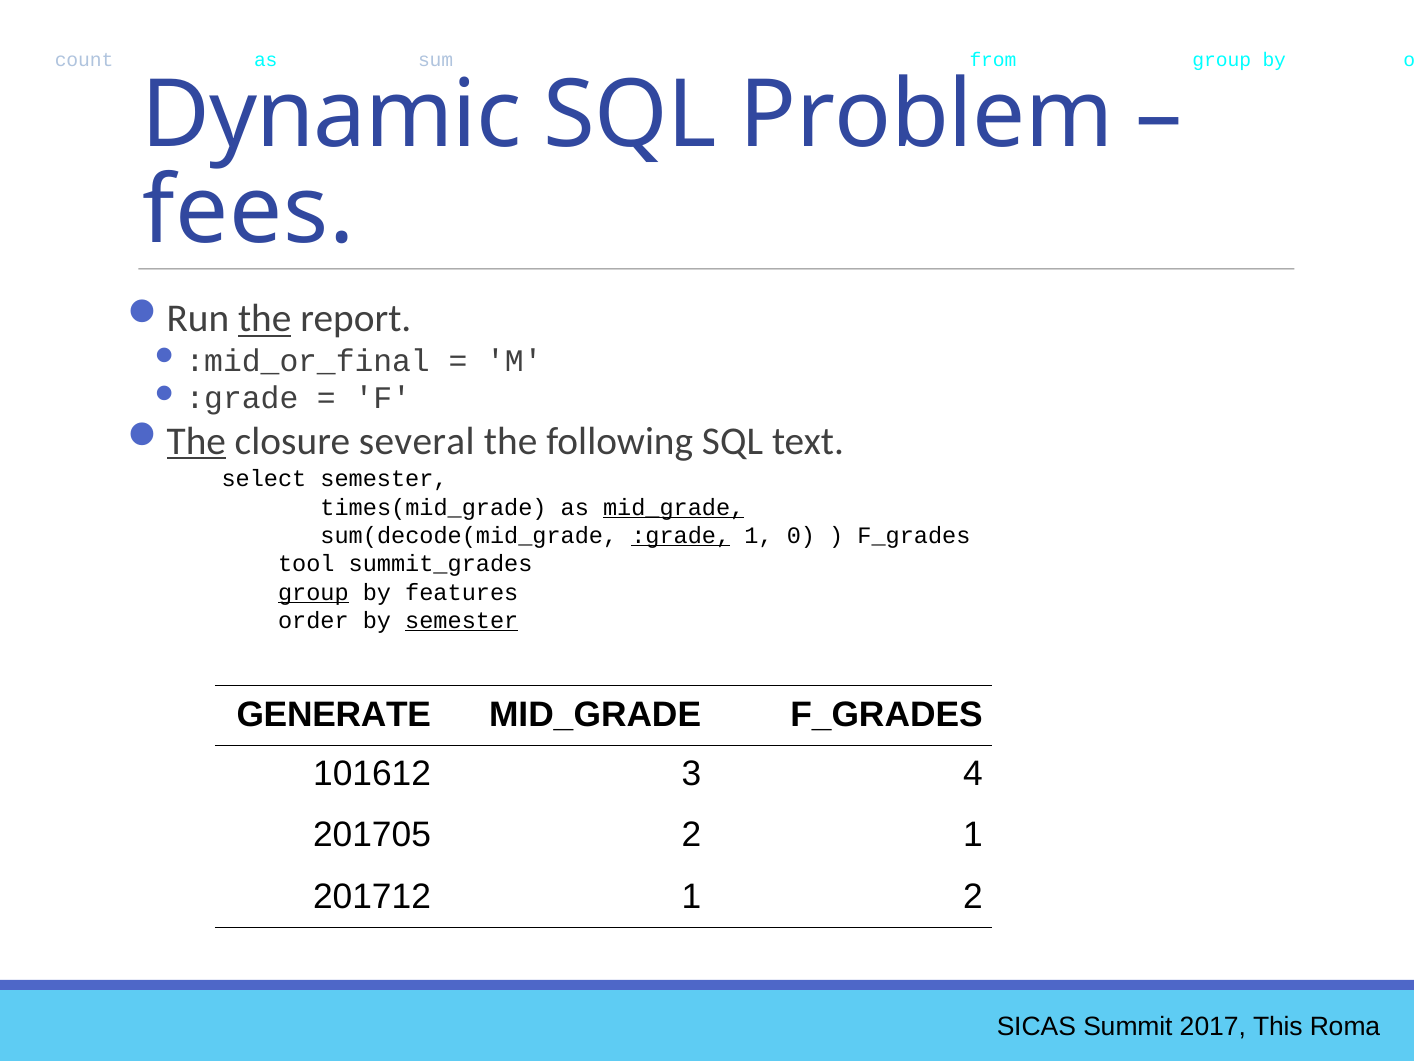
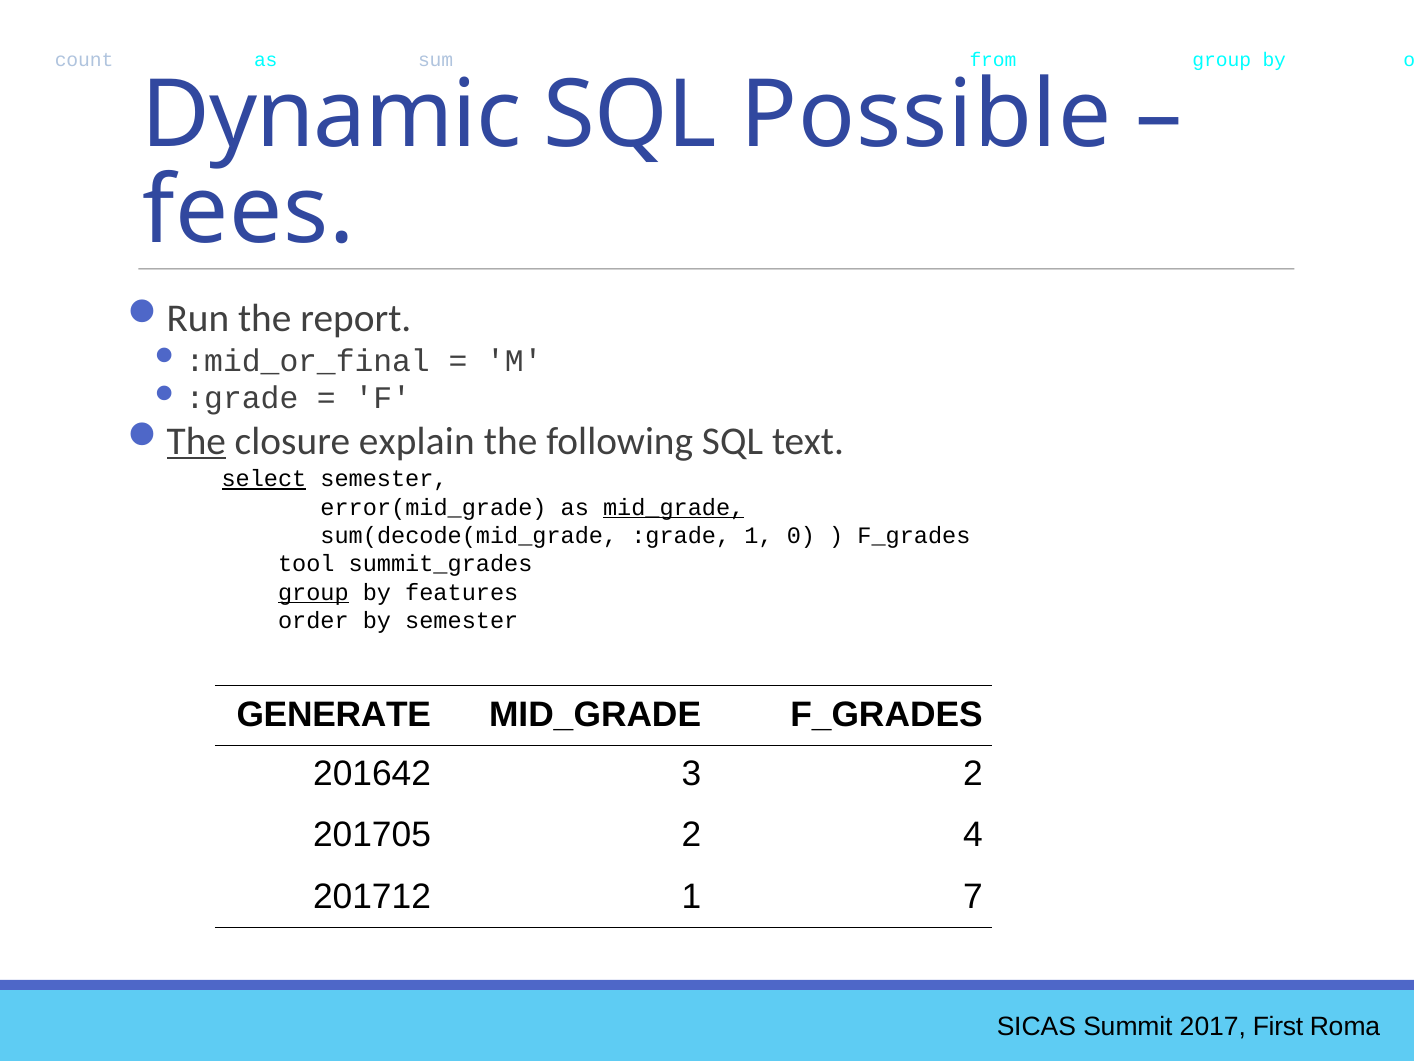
Problem: Problem -> Possible (926, 115)
the underline: present -> none (265, 319)
several: several -> explain (417, 441)
select underline: none -> present (264, 479)
times(mid_grade: times(mid_grade -> error(mid_grade (434, 507)
:grade underline: present -> none (681, 535)
semester underline: present -> none (462, 620)
101612: 101612 -> 201642 (372, 774)
3 4: 4 -> 2 (973, 774)
2 1: 1 -> 4 (973, 835)
1 2: 2 -> 7 (973, 896)
This: This -> First (1278, 1026)
